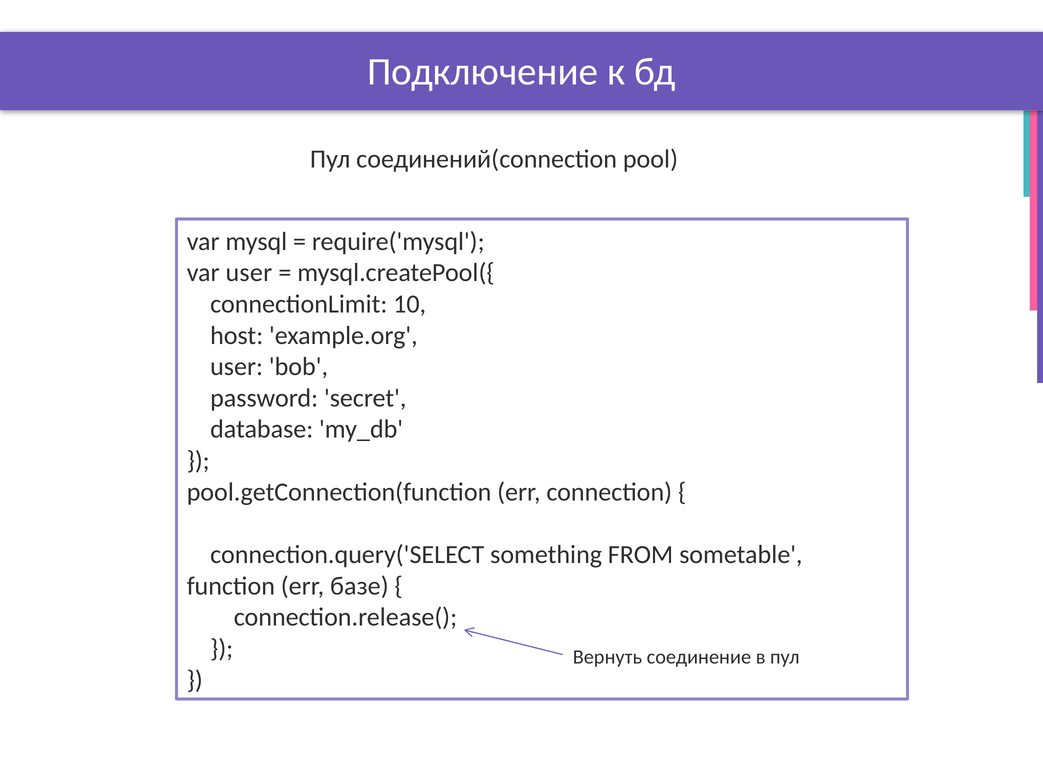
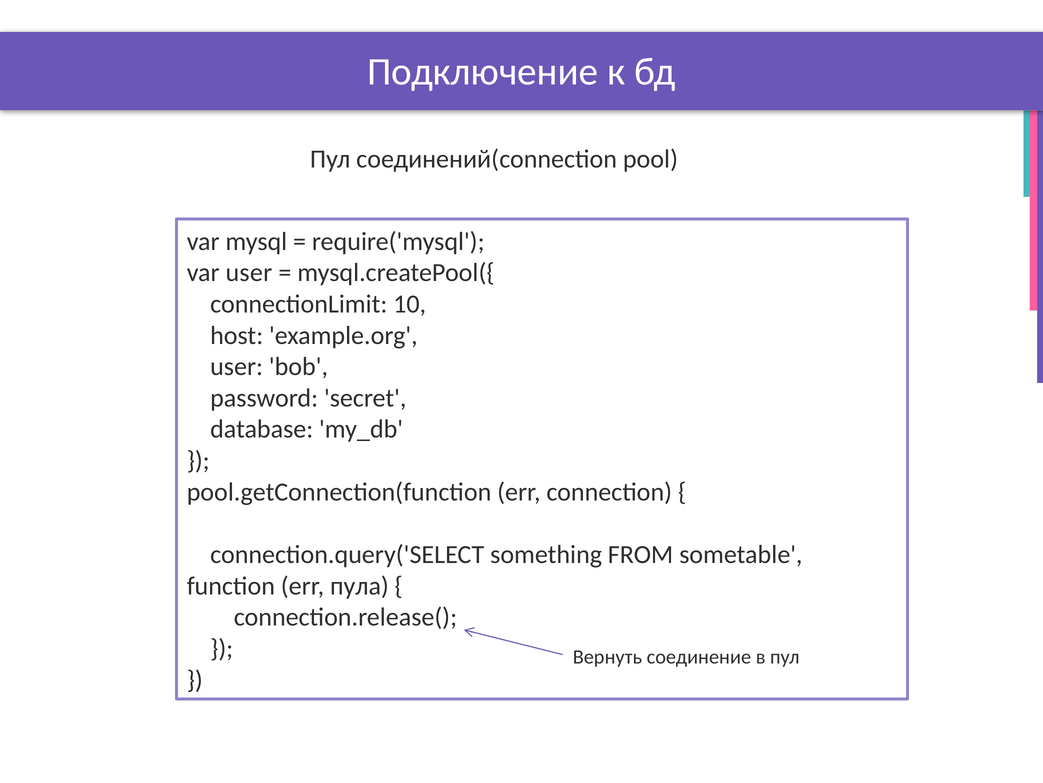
базе: базе -> пула (359, 585)
